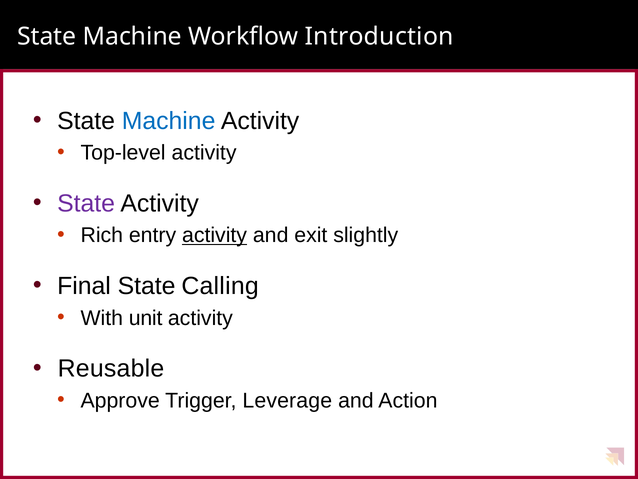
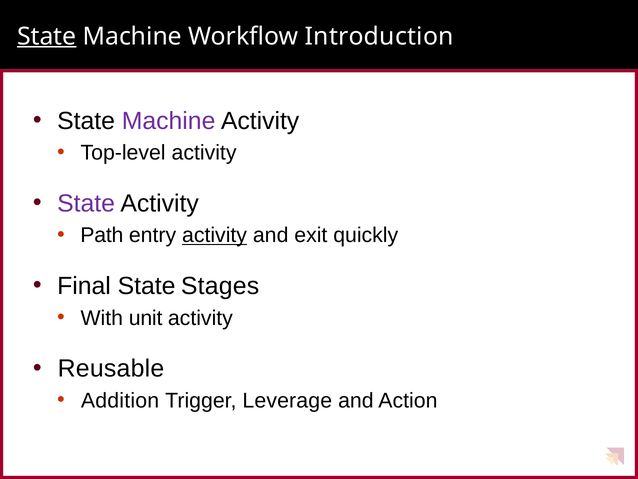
State underline: none -> present (47, 36)
Machine colour: blue -> purple (169, 121)
Rich: Rich -> Path (102, 235)
slightly: slightly -> quickly (366, 235)
Calling: Calling -> Stages (220, 286)
Approve: Approve -> Addition (120, 400)
